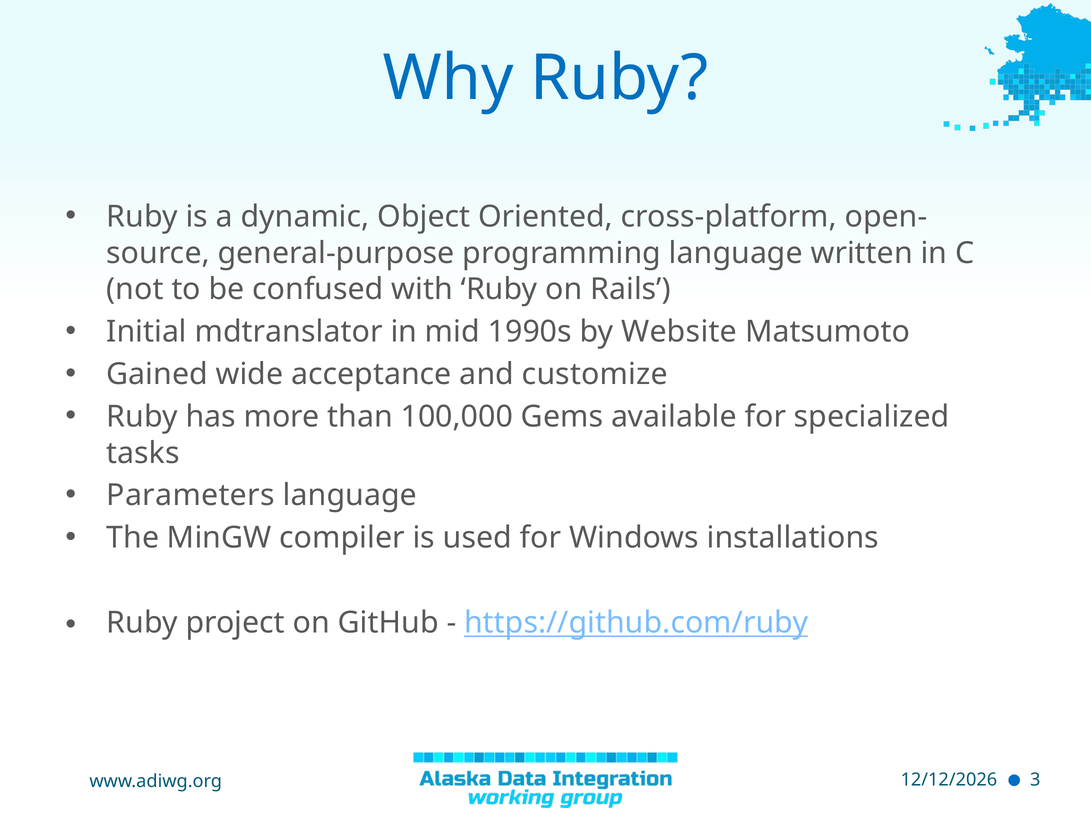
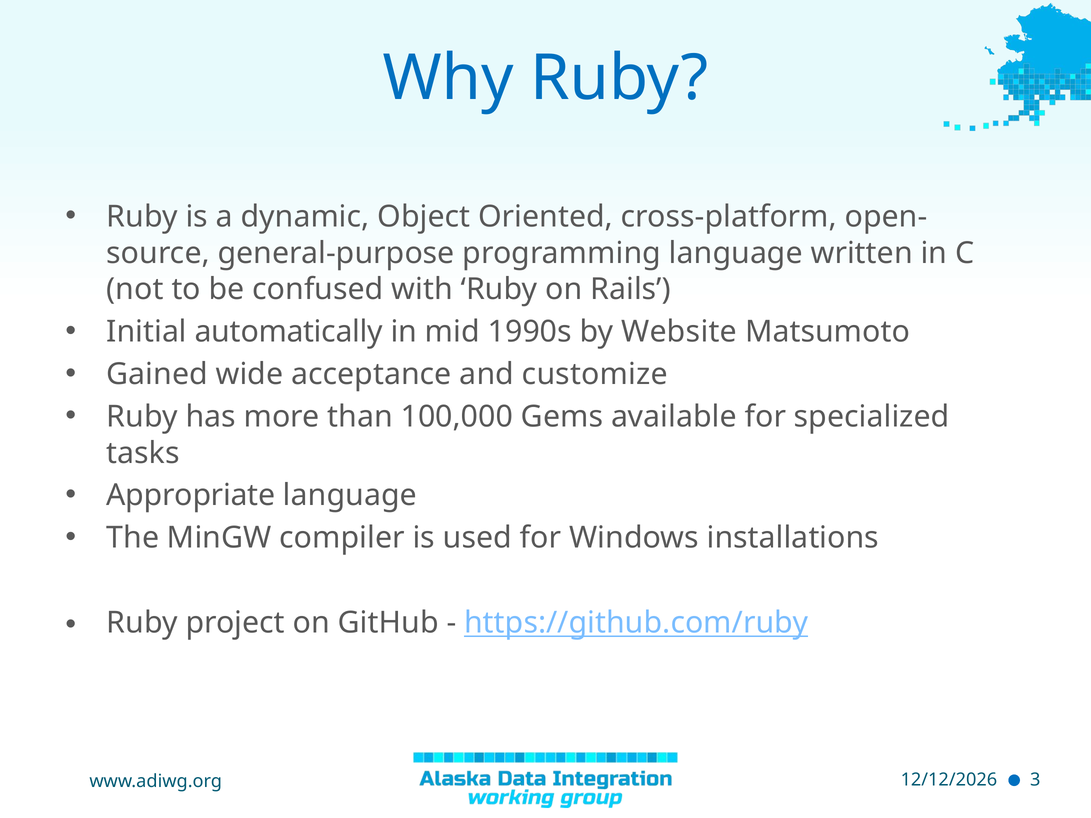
mdtranslator: mdtranslator -> automatically (289, 332)
Parameters: Parameters -> Appropriate (191, 496)
